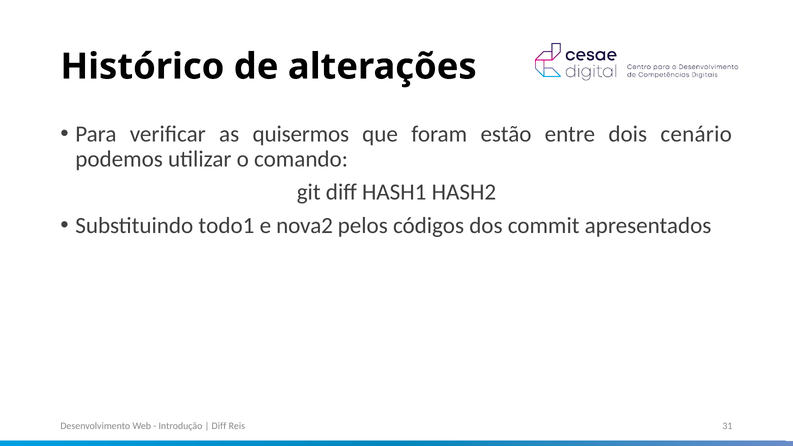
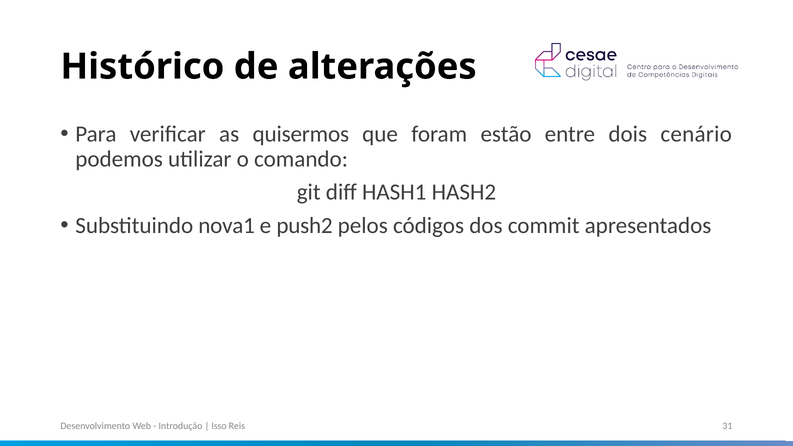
todo1: todo1 -> nova1 (227, 226)
nova2: nova2 -> push2 (305, 226)
Diff: Diff -> Isso (219, 426)
